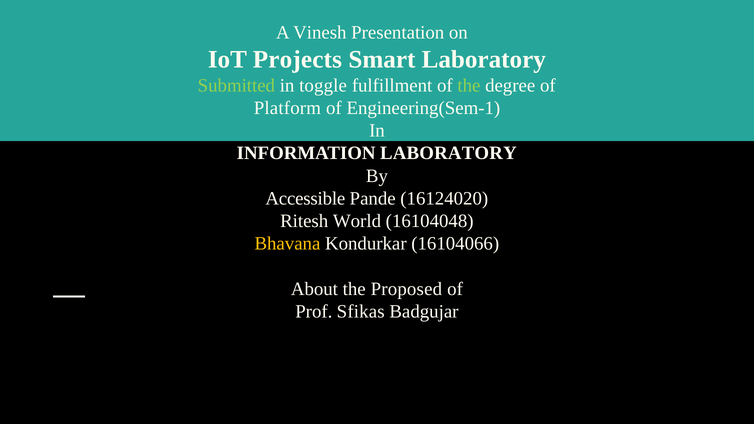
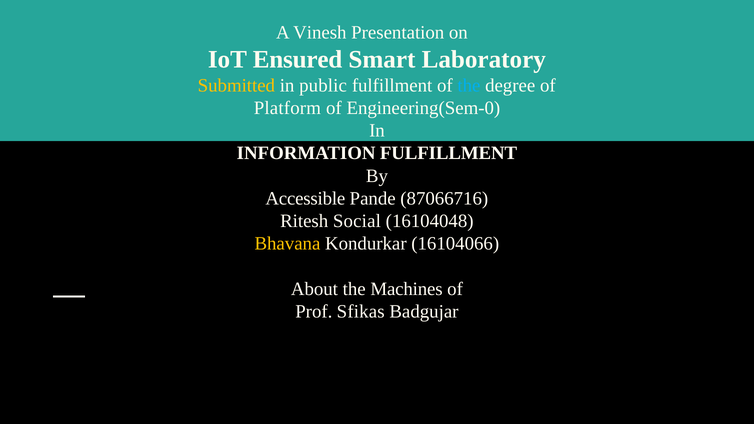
Projects: Projects -> Ensured (298, 59)
Submitted colour: light green -> yellow (236, 85)
toggle: toggle -> public (323, 85)
the colour: light green -> light blue (469, 85)
Engineering(Sem-1: Engineering(Sem-1 -> Engineering(Sem-0 (423, 108)
INFORMATION LABORATORY: LABORATORY -> FULFILLMENT (449, 153)
16124020: 16124020 -> 87066716 (444, 198)
World: World -> Social (357, 221)
Proposed: Proposed -> Machines (407, 289)
